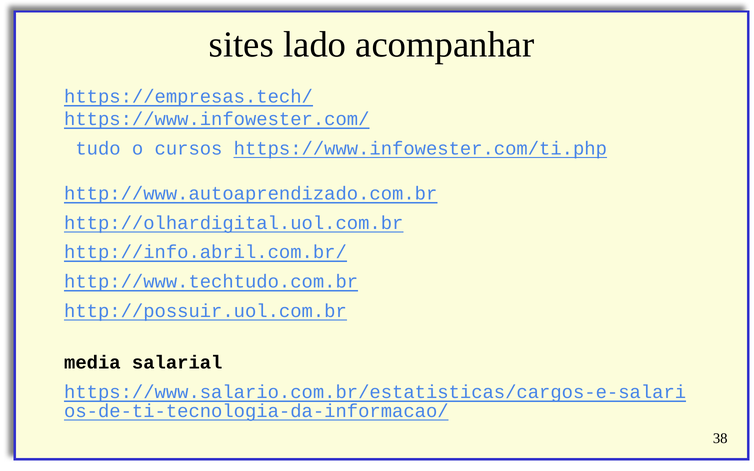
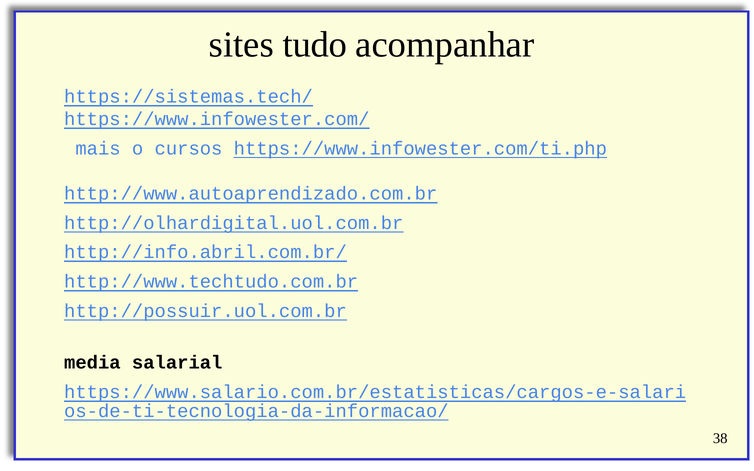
lado: lado -> tudo (315, 45)
https://empresas.tech/: https://empresas.tech/ -> https://sistemas.tech/ (189, 96)
tudo: tudo -> mais (98, 148)
